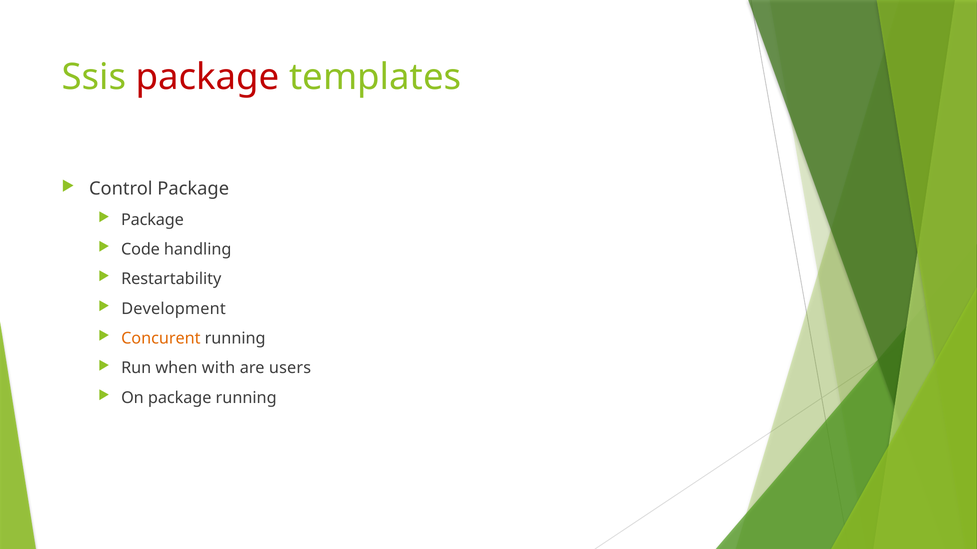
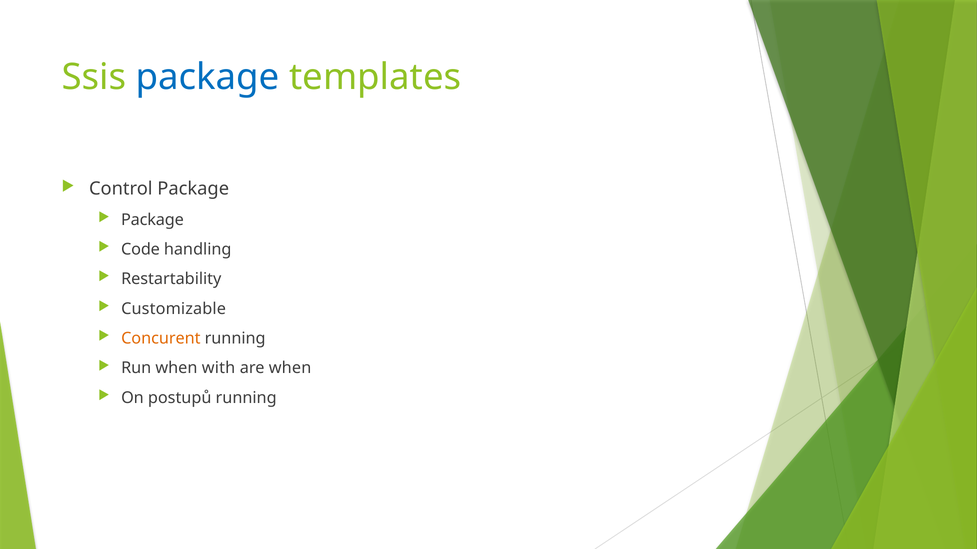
package colour: red -> blue (208, 77)
Development: Development -> Customizable (174, 309)
are users: users -> when (290, 368)
On package: package -> postupů (180, 398)
